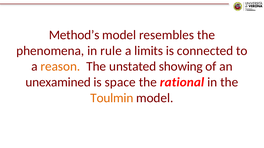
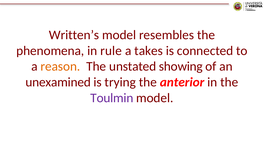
Method’s: Method’s -> Written’s (74, 35)
limits: limits -> takes (149, 51)
space: space -> trying (120, 83)
rational: rational -> anterior (182, 83)
Toulmin colour: orange -> purple (112, 98)
